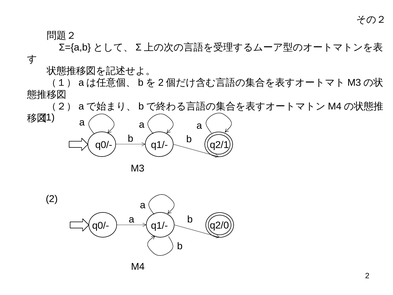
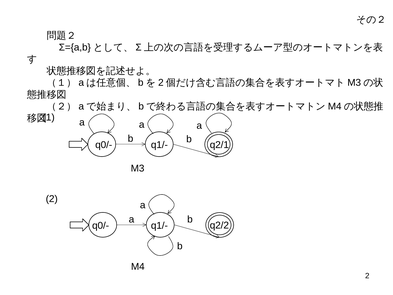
q2/0: q2/0 -> q2/2 (219, 225)
